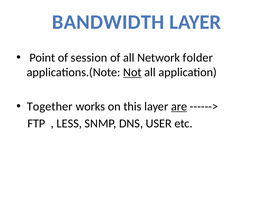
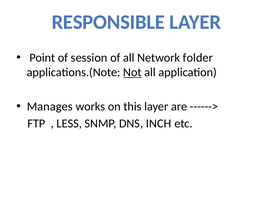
BANDWIDTH: BANDWIDTH -> RESPONSIBLE (108, 22)
Together: Together -> Manages (50, 106)
are underline: present -> none (179, 106)
USER: USER -> INCH (159, 123)
